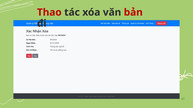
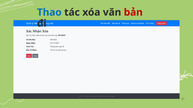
Thao colour: red -> blue (49, 12)
